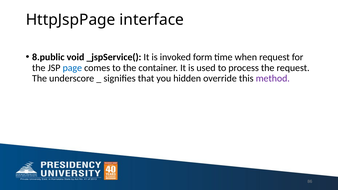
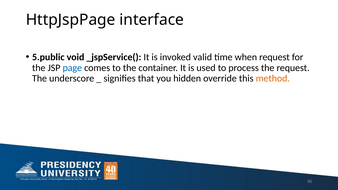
8.public: 8.public -> 5.public (48, 57)
form: form -> valid (203, 57)
method colour: purple -> orange (273, 78)
